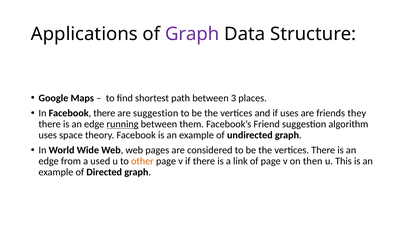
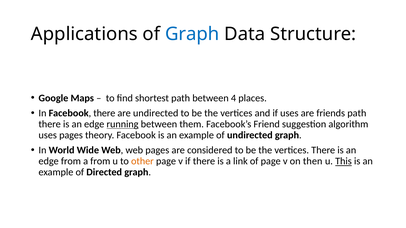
Graph colour: purple -> blue (192, 34)
3: 3 -> 4 (234, 98)
are suggestion: suggestion -> undirected (156, 113)
friends they: they -> path (357, 113)
uses space: space -> pages (71, 135)
a used: used -> from (100, 161)
This underline: none -> present (343, 161)
